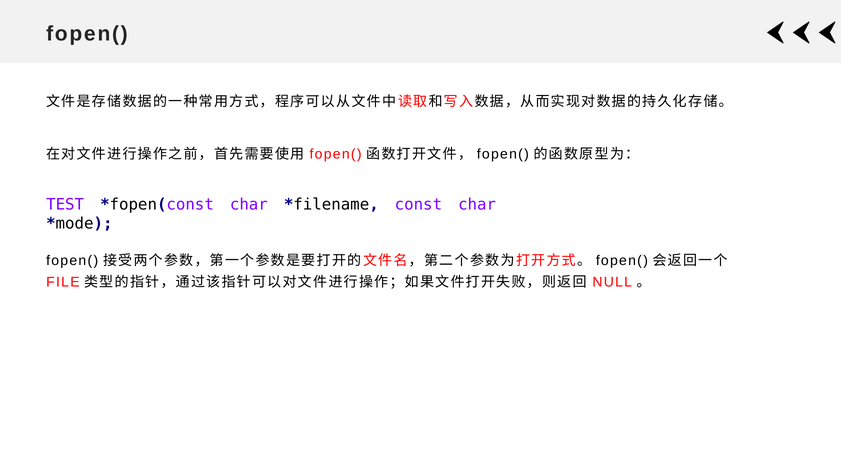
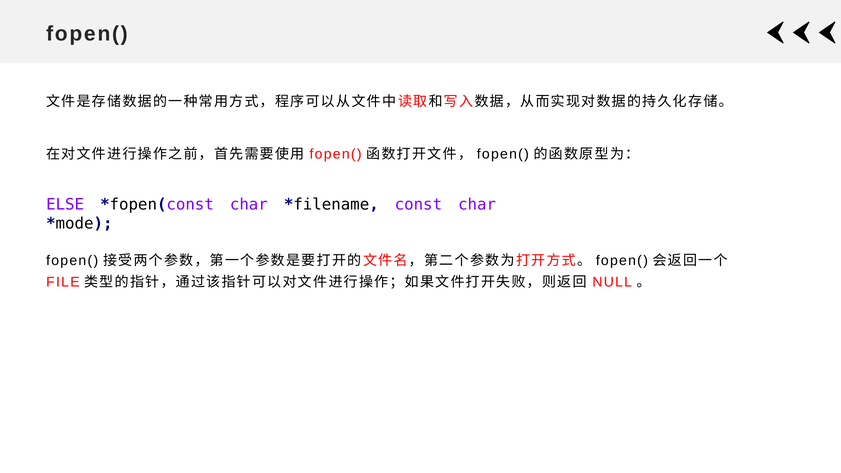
TEST: TEST -> ELSE (65, 205)
